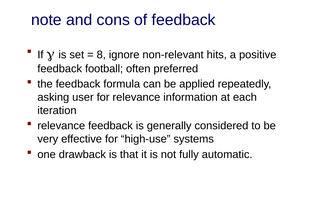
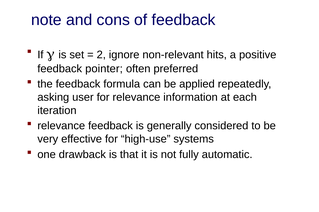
8: 8 -> 2 (101, 55)
football: football -> pointer (104, 69)
